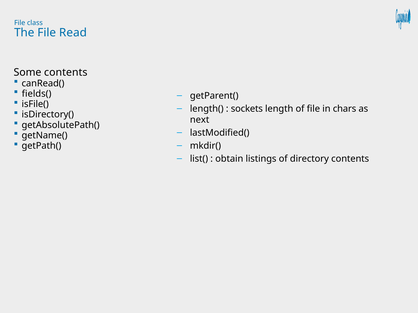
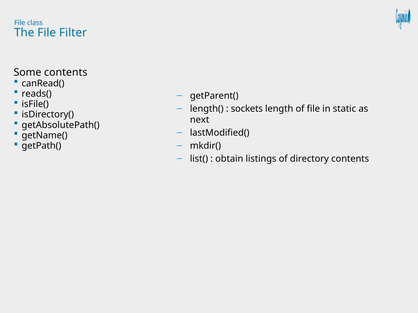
Read: Read -> Filter (73, 33)
fields(: fields( -> reads( (37, 94)
chars: chars -> static (344, 109)
